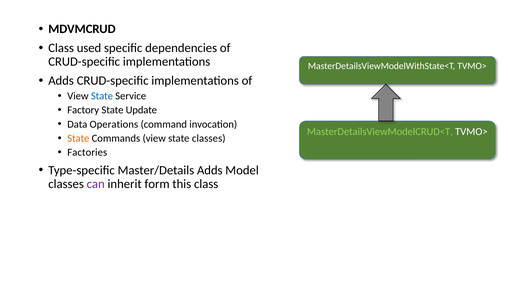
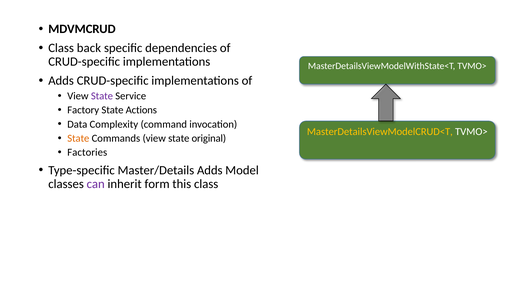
used: used -> back (89, 48)
State colour: blue -> purple (102, 96)
Update: Update -> Actions (141, 110)
Operations: Operations -> Complexity (114, 124)
MasterDetailsViewModelCRUD<T colour: light green -> yellow (380, 132)
state classes: classes -> original (209, 138)
